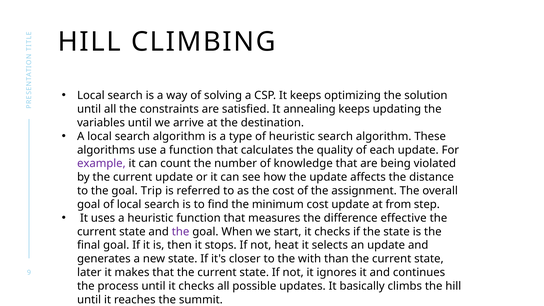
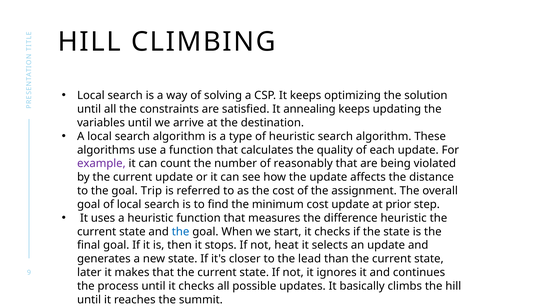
knowledge: knowledge -> reasonably (303, 164)
from: from -> prior (398, 204)
difference effective: effective -> heuristic (404, 218)
the colour: purple -> blue (181, 232)
with: with -> lead (310, 259)
